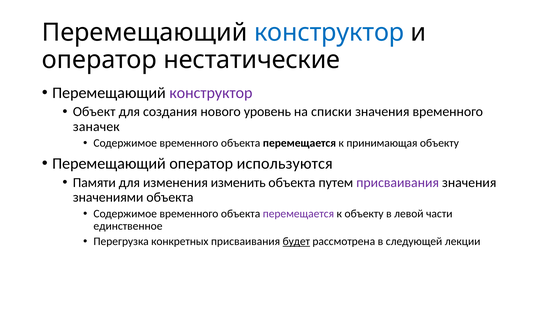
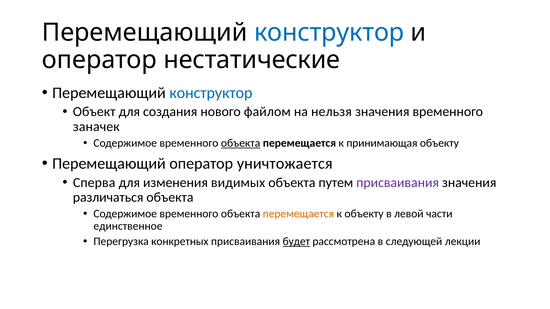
конструктор colour: purple -> blue (211, 93)
уровень: уровень -> файлом (267, 112)
списки: списки -> нельзя (331, 112)
объекта underline: none -> present (241, 143)
используются: используются -> уничтожается (285, 164)
Памяти: Памяти -> Сперва (94, 183)
изменить: изменить -> видимых (238, 183)
значениями: значениями -> различаться (108, 198)
перемещается colour: purple -> orange (298, 214)
